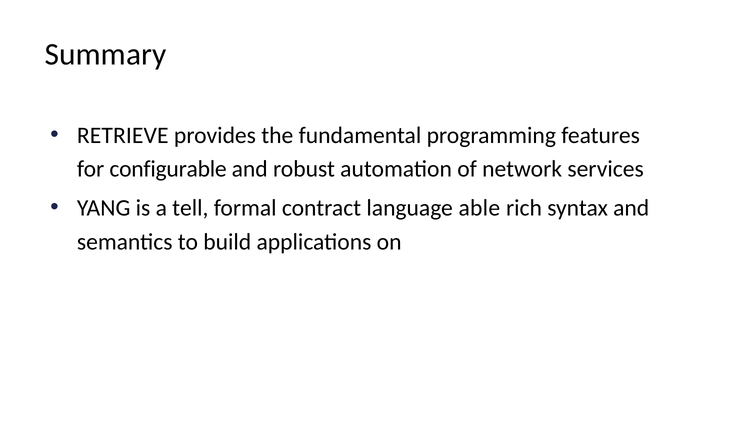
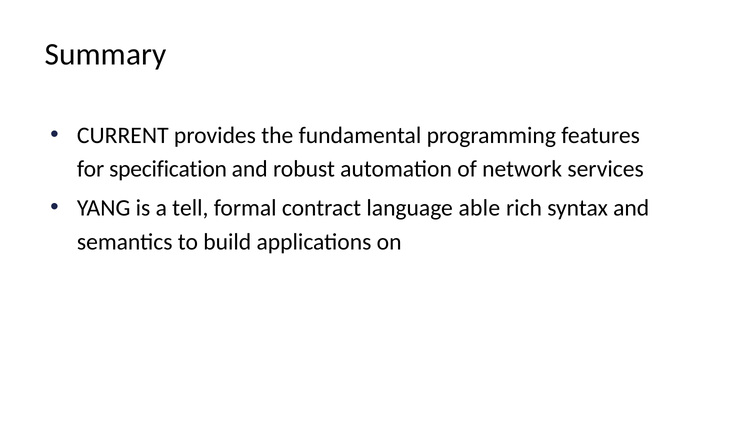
RETRIEVE: RETRIEVE -> CURRENT (123, 135)
configurable: configurable -> specification (168, 169)
